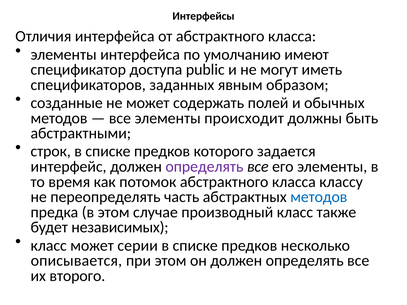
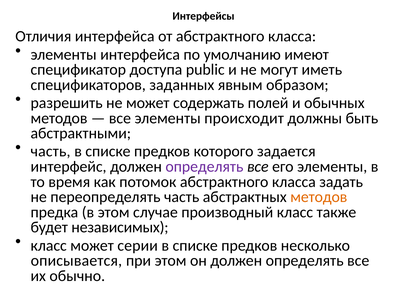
созданные: созданные -> разрешить (67, 103)
строк: строк -> часть (51, 152)
классу: классу -> задать (341, 182)
методов colour: blue -> orange (319, 197)
второго: второго -> обычно (77, 276)
